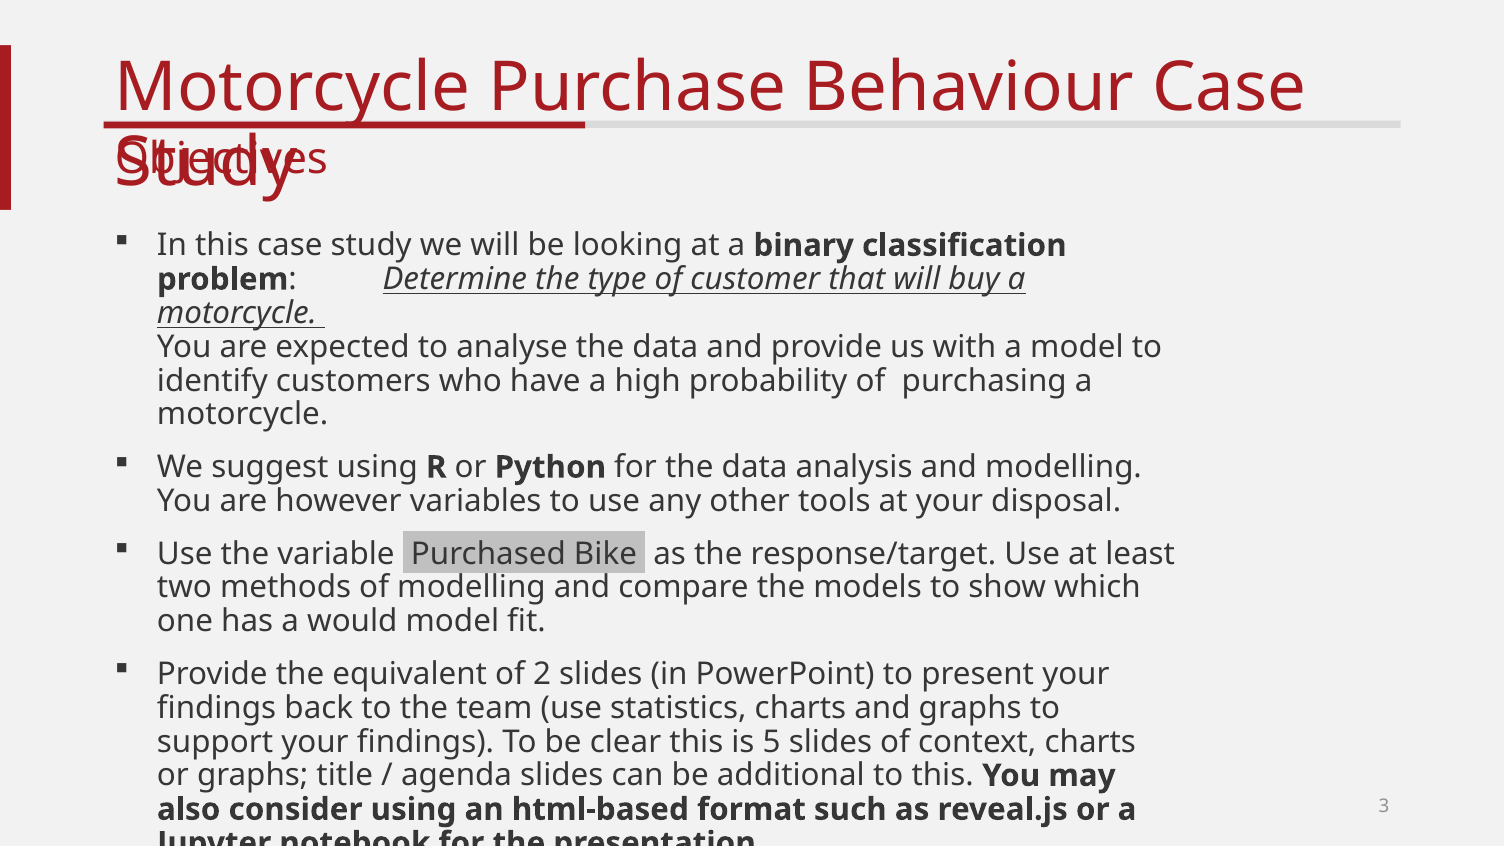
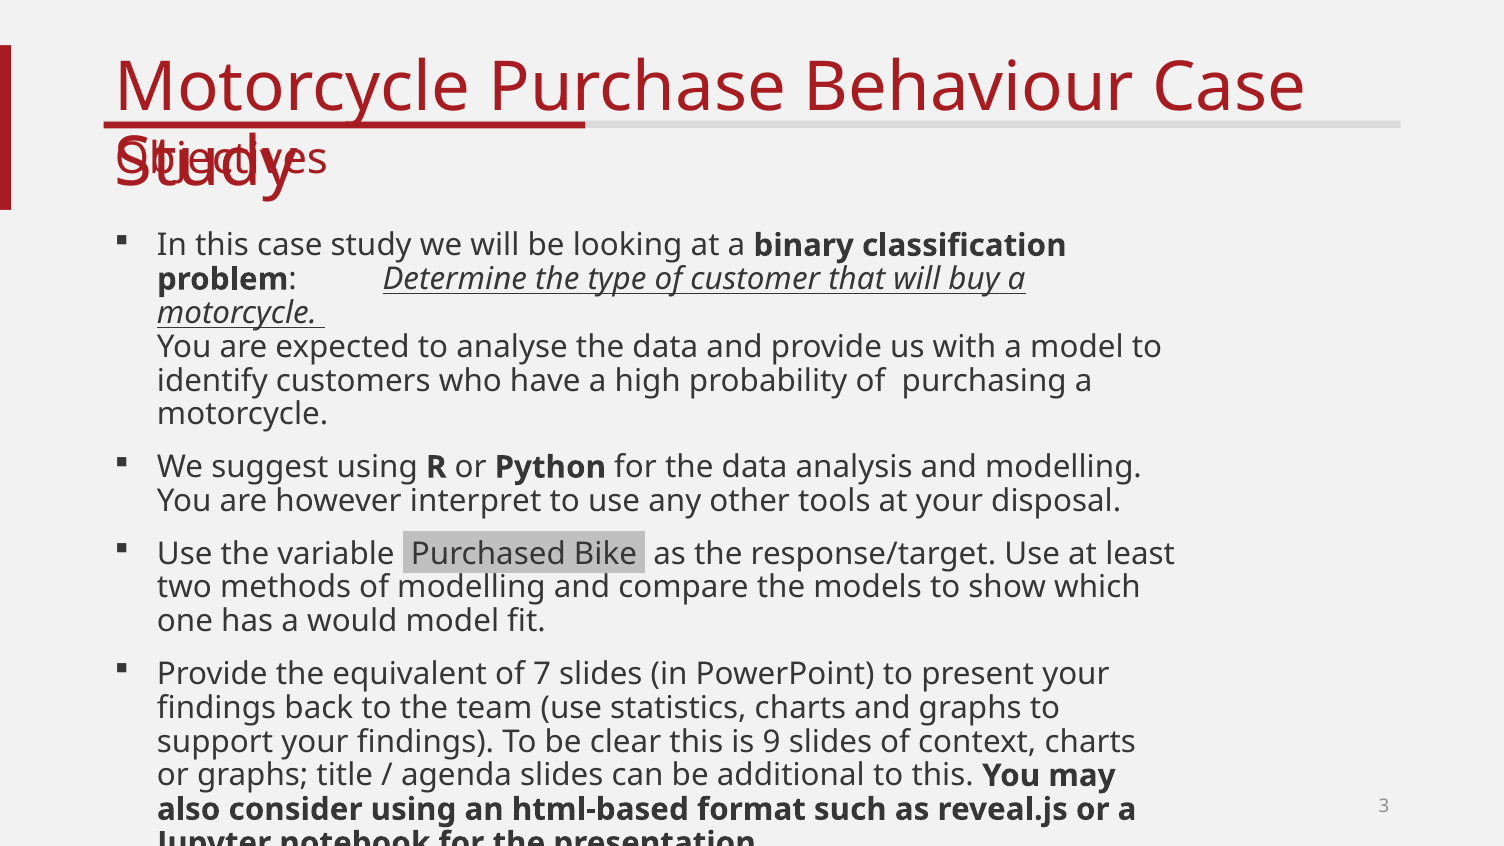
variables: variables -> interpret (476, 501)
2: 2 -> 7 (542, 674)
5: 5 -> 9 (772, 742)
